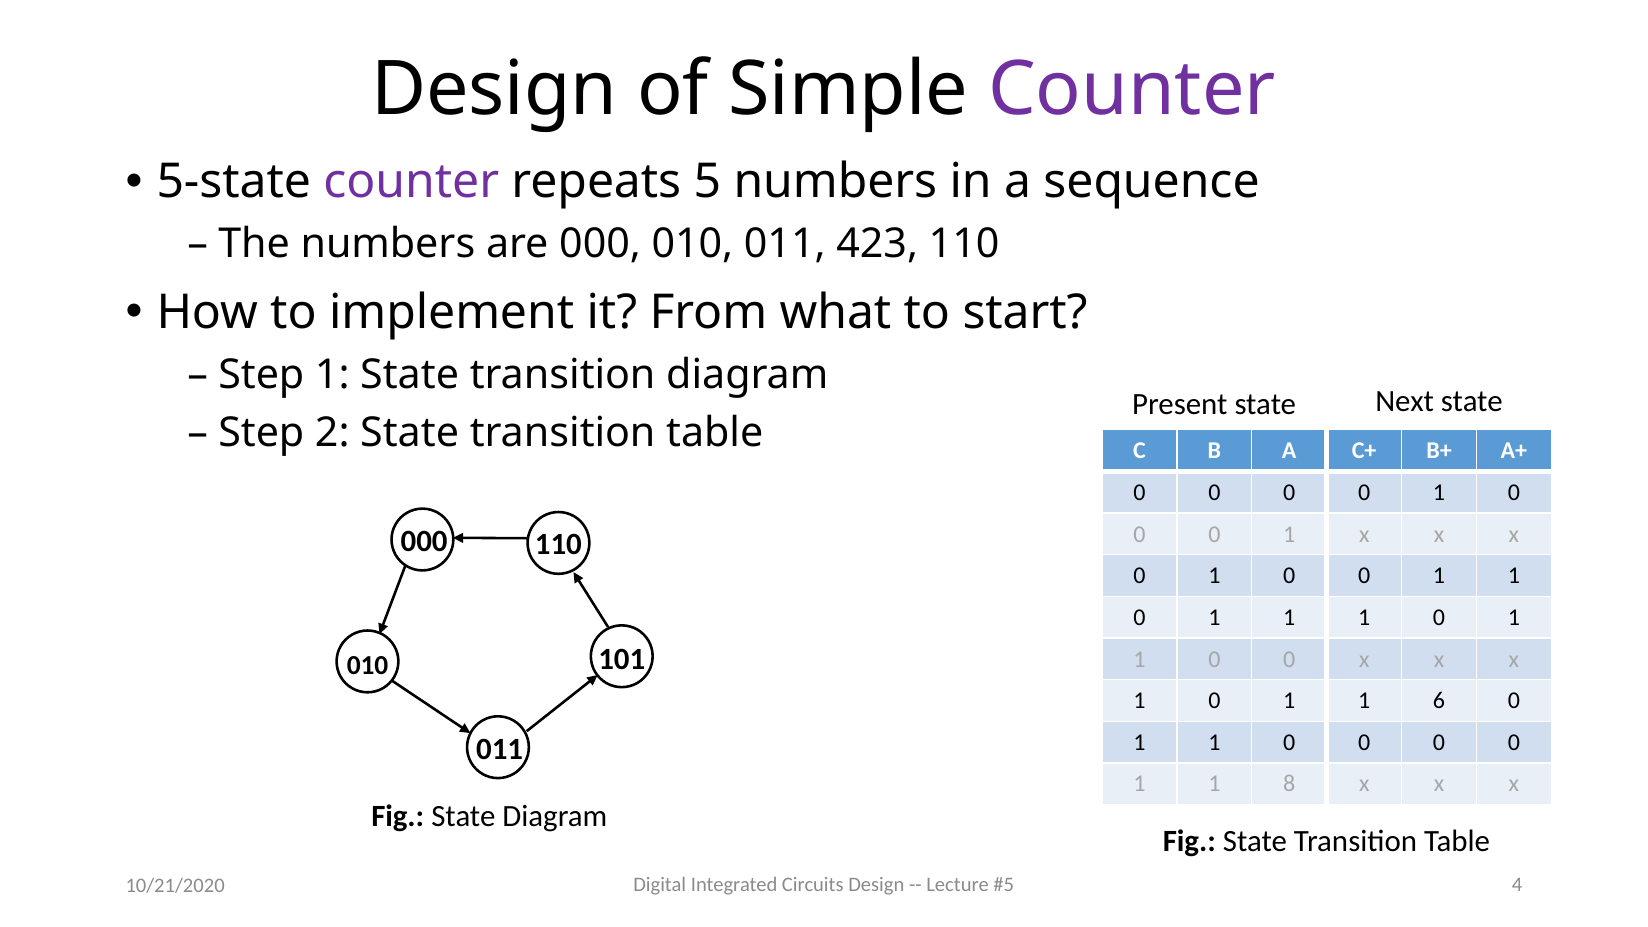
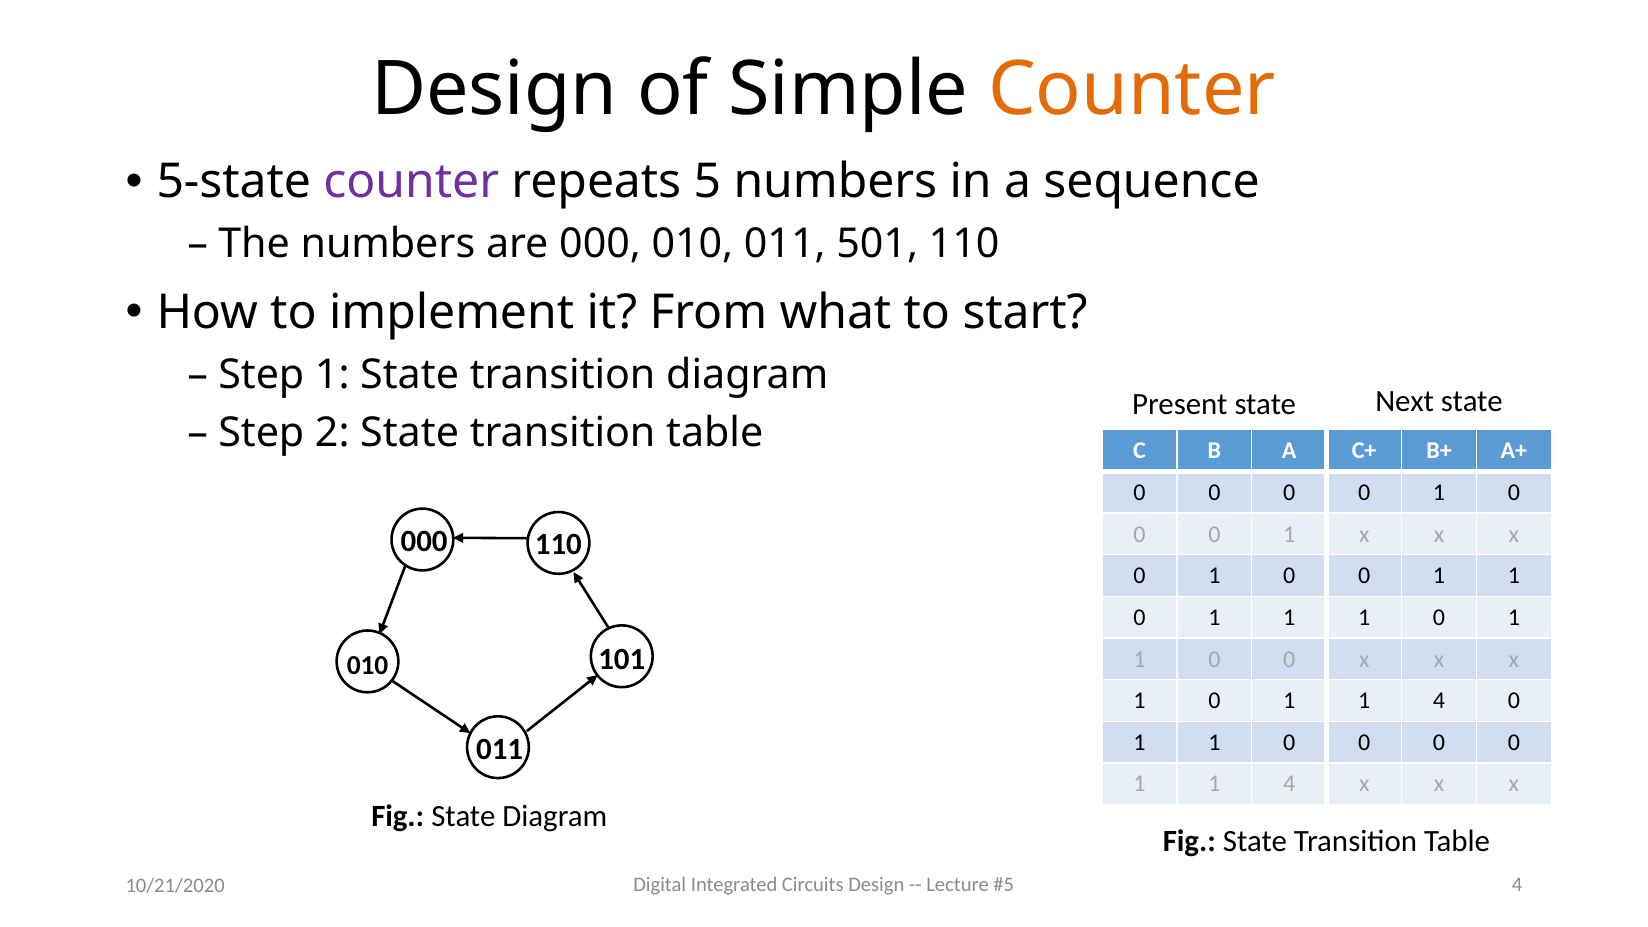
Counter colour: purple -> orange (1132, 89)
423: 423 -> 501 (877, 244)
6: 6 -> 4 (1439, 701)
1 1 8: 8 -> 4 (1289, 784)
